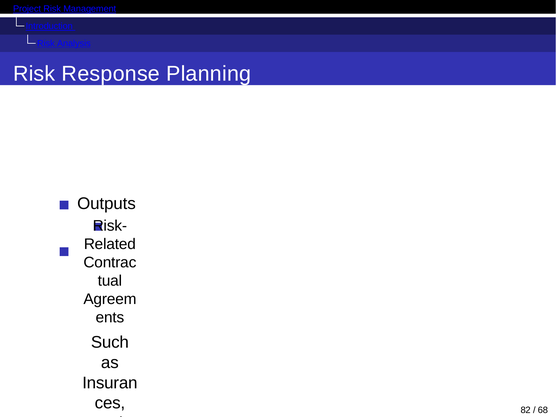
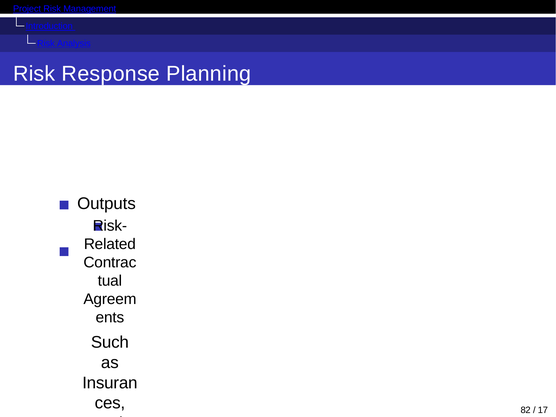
68: 68 -> 17 (543, 411)
